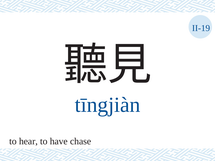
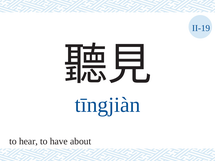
chase: chase -> about (81, 141)
